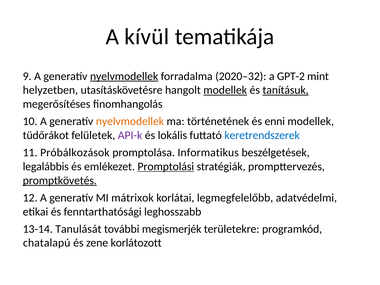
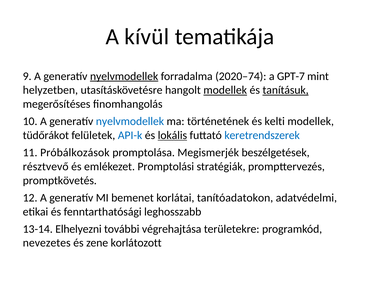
2020–32: 2020–32 -> 2020–74 (241, 76)
GPT-2: GPT-2 -> GPT-7 (291, 76)
nyelvmodellek colour: orange -> blue (130, 121)
enni: enni -> kelti (275, 121)
API-k colour: purple -> blue (130, 135)
lokális underline: none -> present (172, 135)
Informatikus: Informatikus -> Megismerjék (208, 153)
legalábbis: legalábbis -> résztvevő (46, 167)
Promptolási underline: present -> none (166, 167)
promptkövetés underline: present -> none (60, 180)
mátrixok: mátrixok -> bemenet (133, 198)
legmegfelelőbb: legmegfelelőbb -> tanítóadatokon (235, 198)
Tanulását: Tanulását -> Elhelyezni (78, 229)
megismerjék: megismerjék -> végrehajtása (172, 229)
chatalapú: chatalapú -> nevezetes (47, 243)
